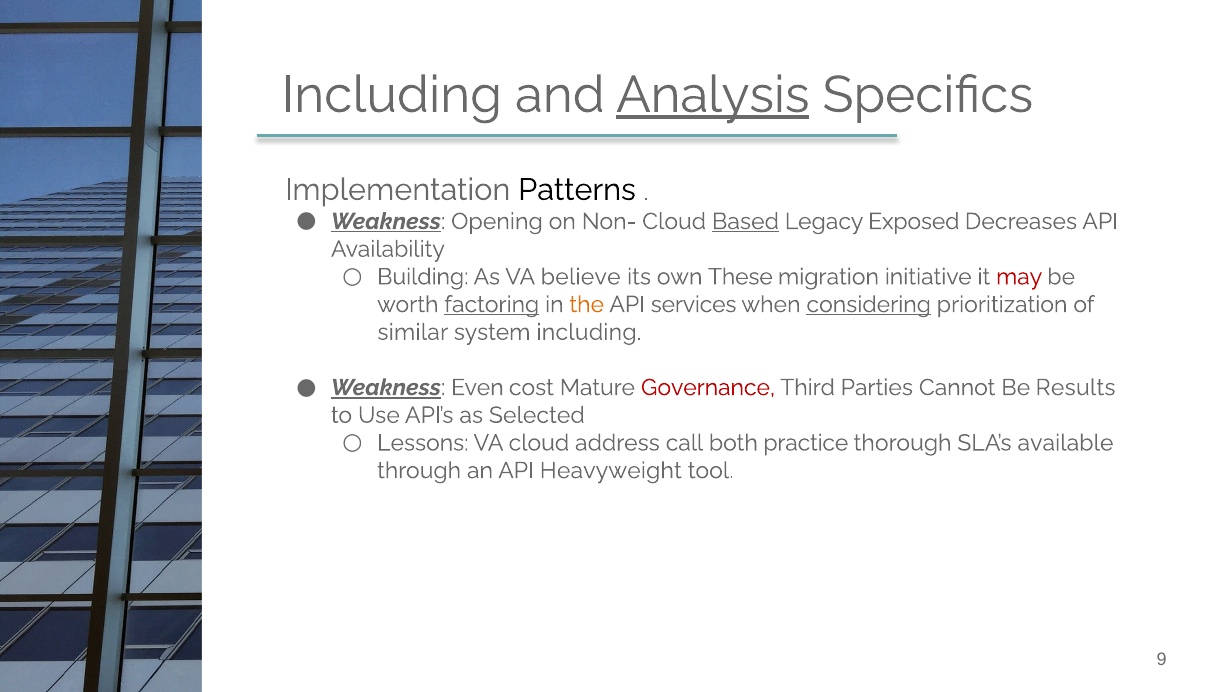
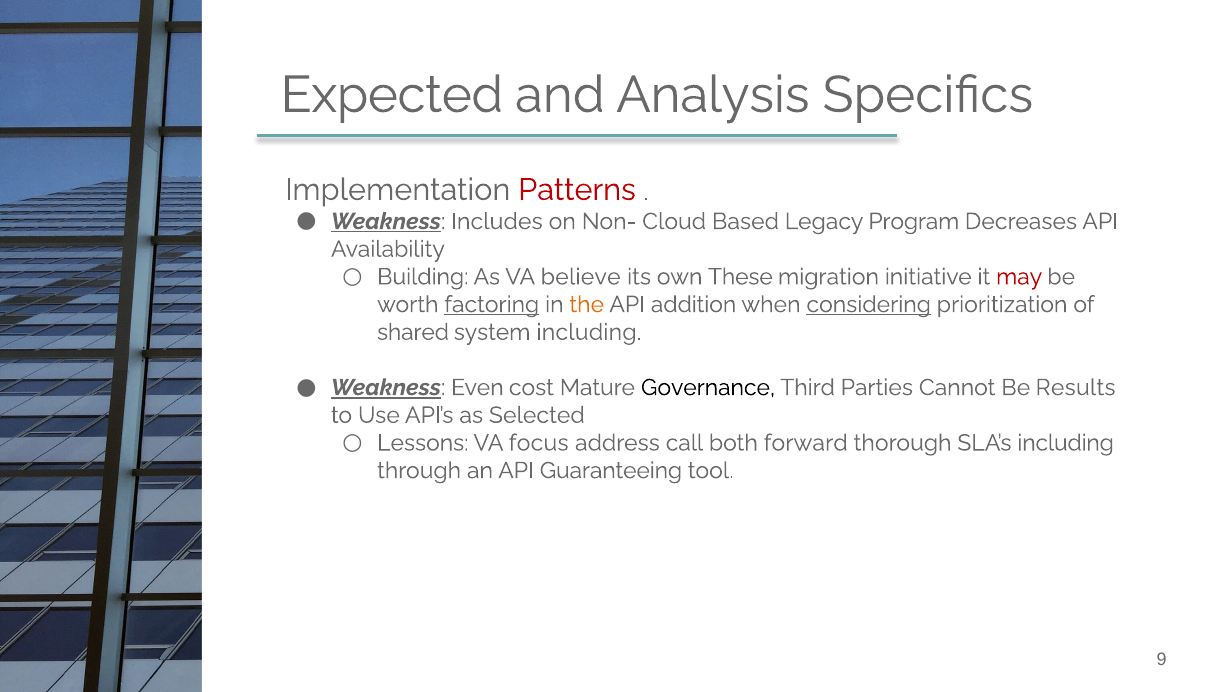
Including: Including -> Expected (392, 95)
Analysis underline: present -> none (713, 95)
Patterns colour: black -> red (577, 190)
Opening: Opening -> Includes (497, 222)
Based underline: present -> none (745, 222)
Exposed: Exposed -> Program (914, 222)
services: services -> addition (694, 305)
similar: similar -> shared (413, 332)
Governance colour: red -> black (708, 388)
VA cloud: cloud -> focus (539, 443)
practice: practice -> forward (806, 443)
SLA’s available: available -> including (1066, 443)
Heavyweight: Heavyweight -> Guaranteeing (611, 471)
